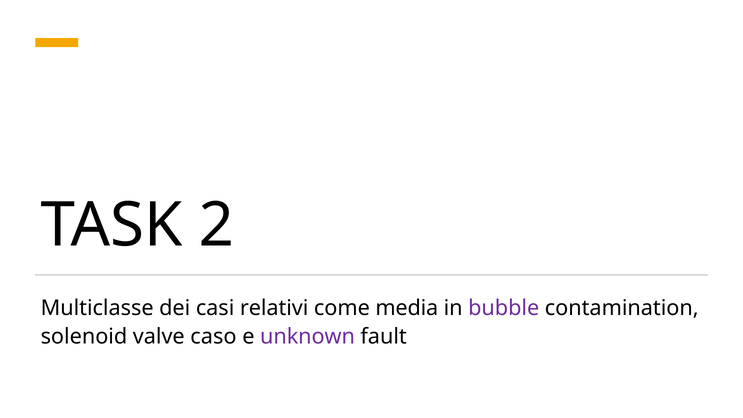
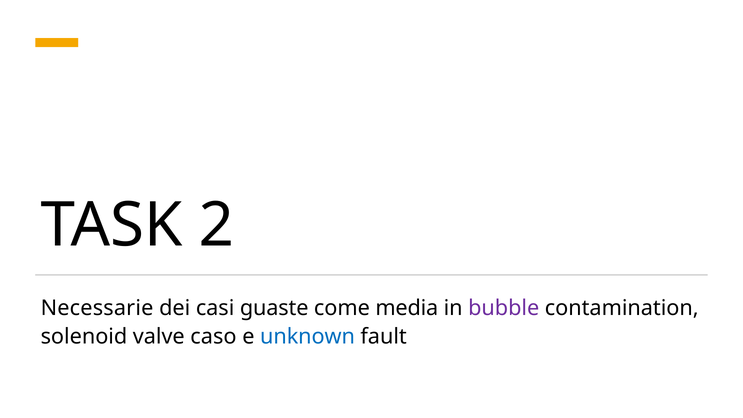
Multiclasse: Multiclasse -> Necessarie (97, 308)
relativi: relativi -> guaste (274, 308)
unknown colour: purple -> blue (308, 337)
